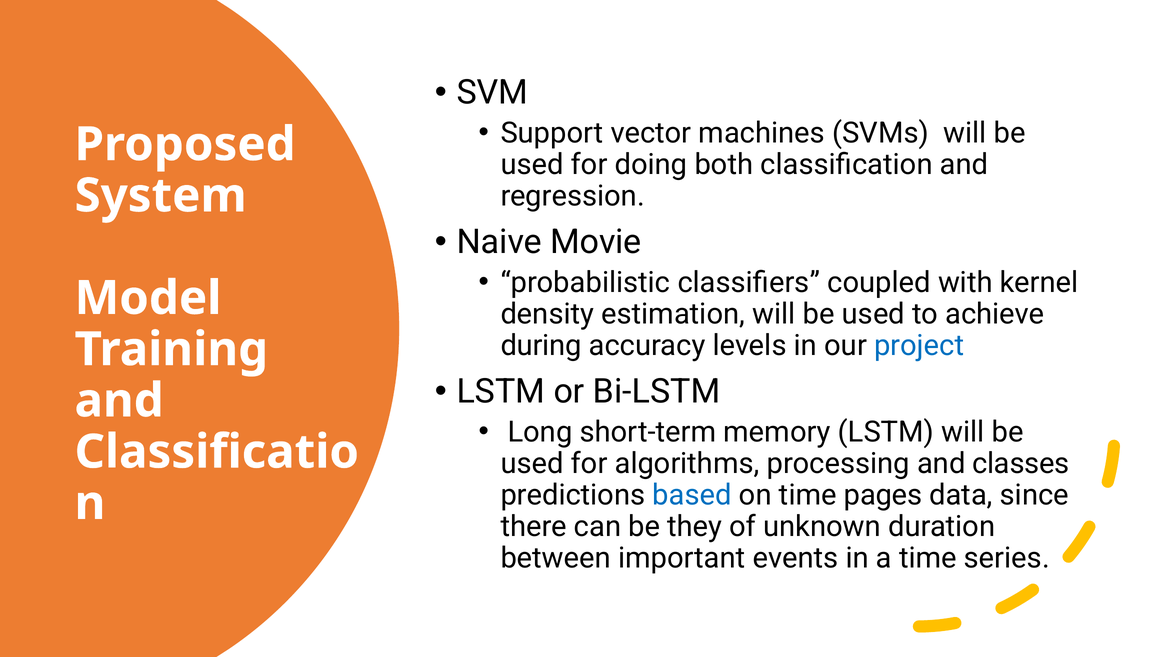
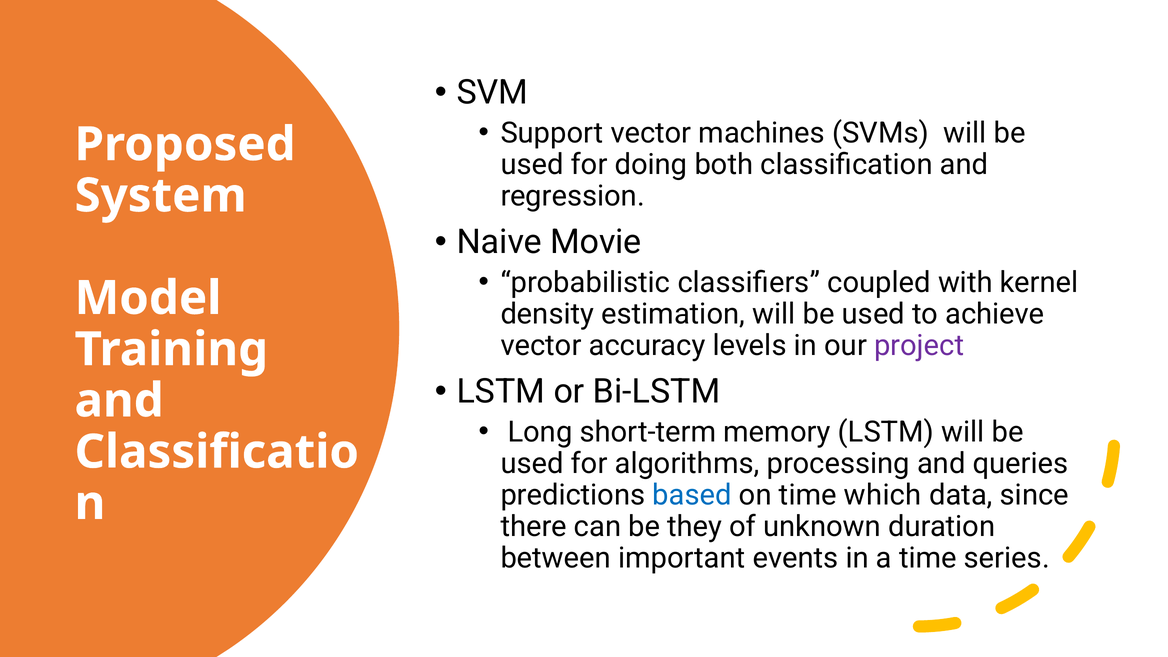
during: during -> vector (541, 345)
project colour: blue -> purple (919, 345)
classes: classes -> queries (1021, 463)
pages: pages -> which (883, 495)
